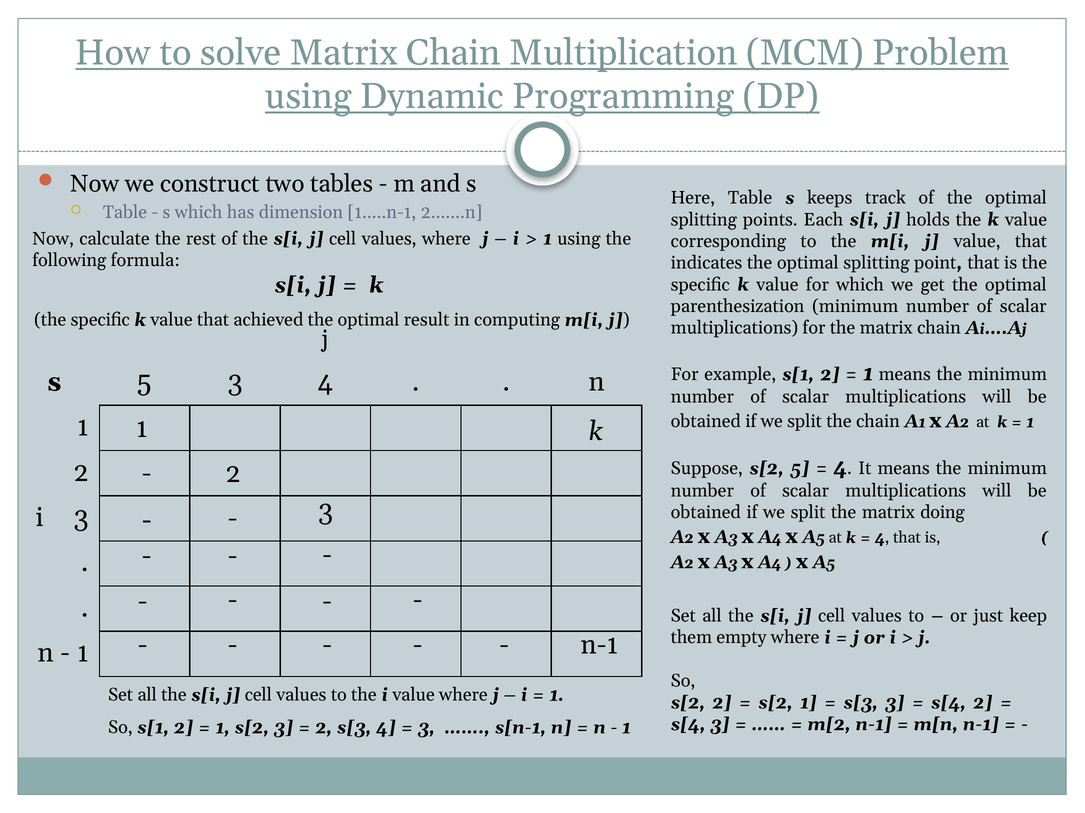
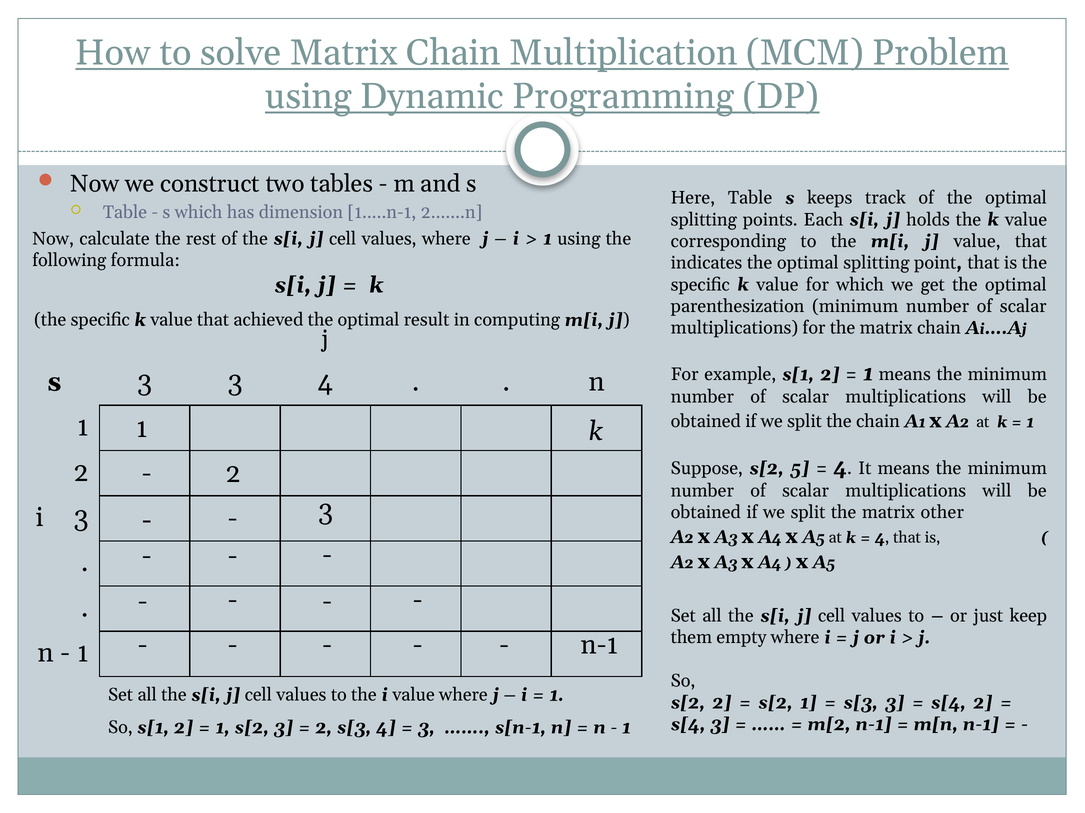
s 5: 5 -> 3 (145, 382)
doing: doing -> other (942, 513)
